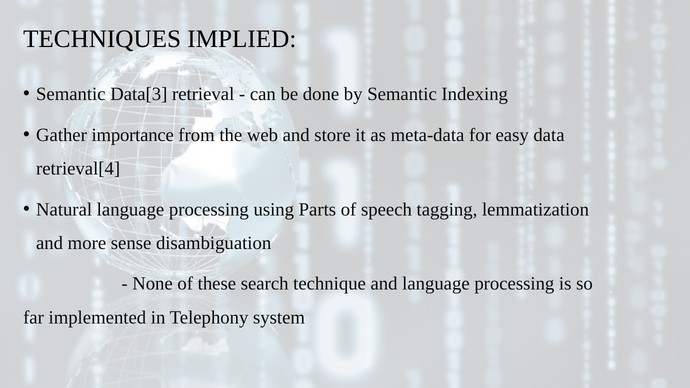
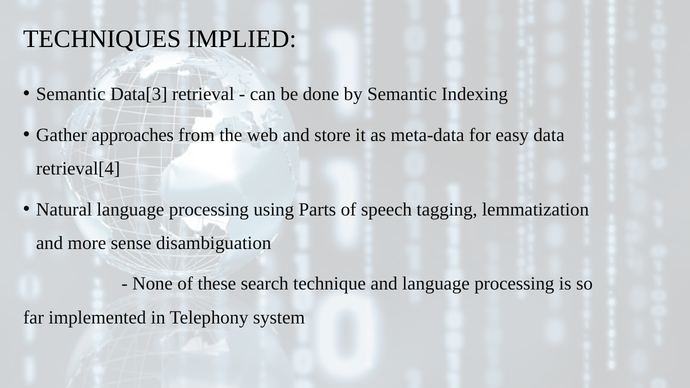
importance: importance -> approaches (133, 135)
